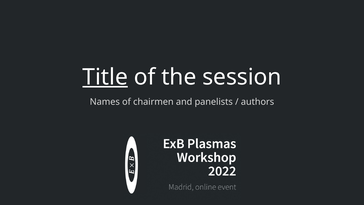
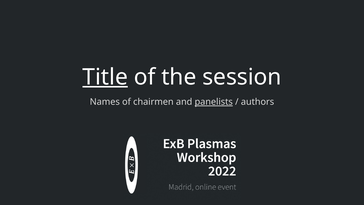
panelists underline: none -> present (214, 102)
